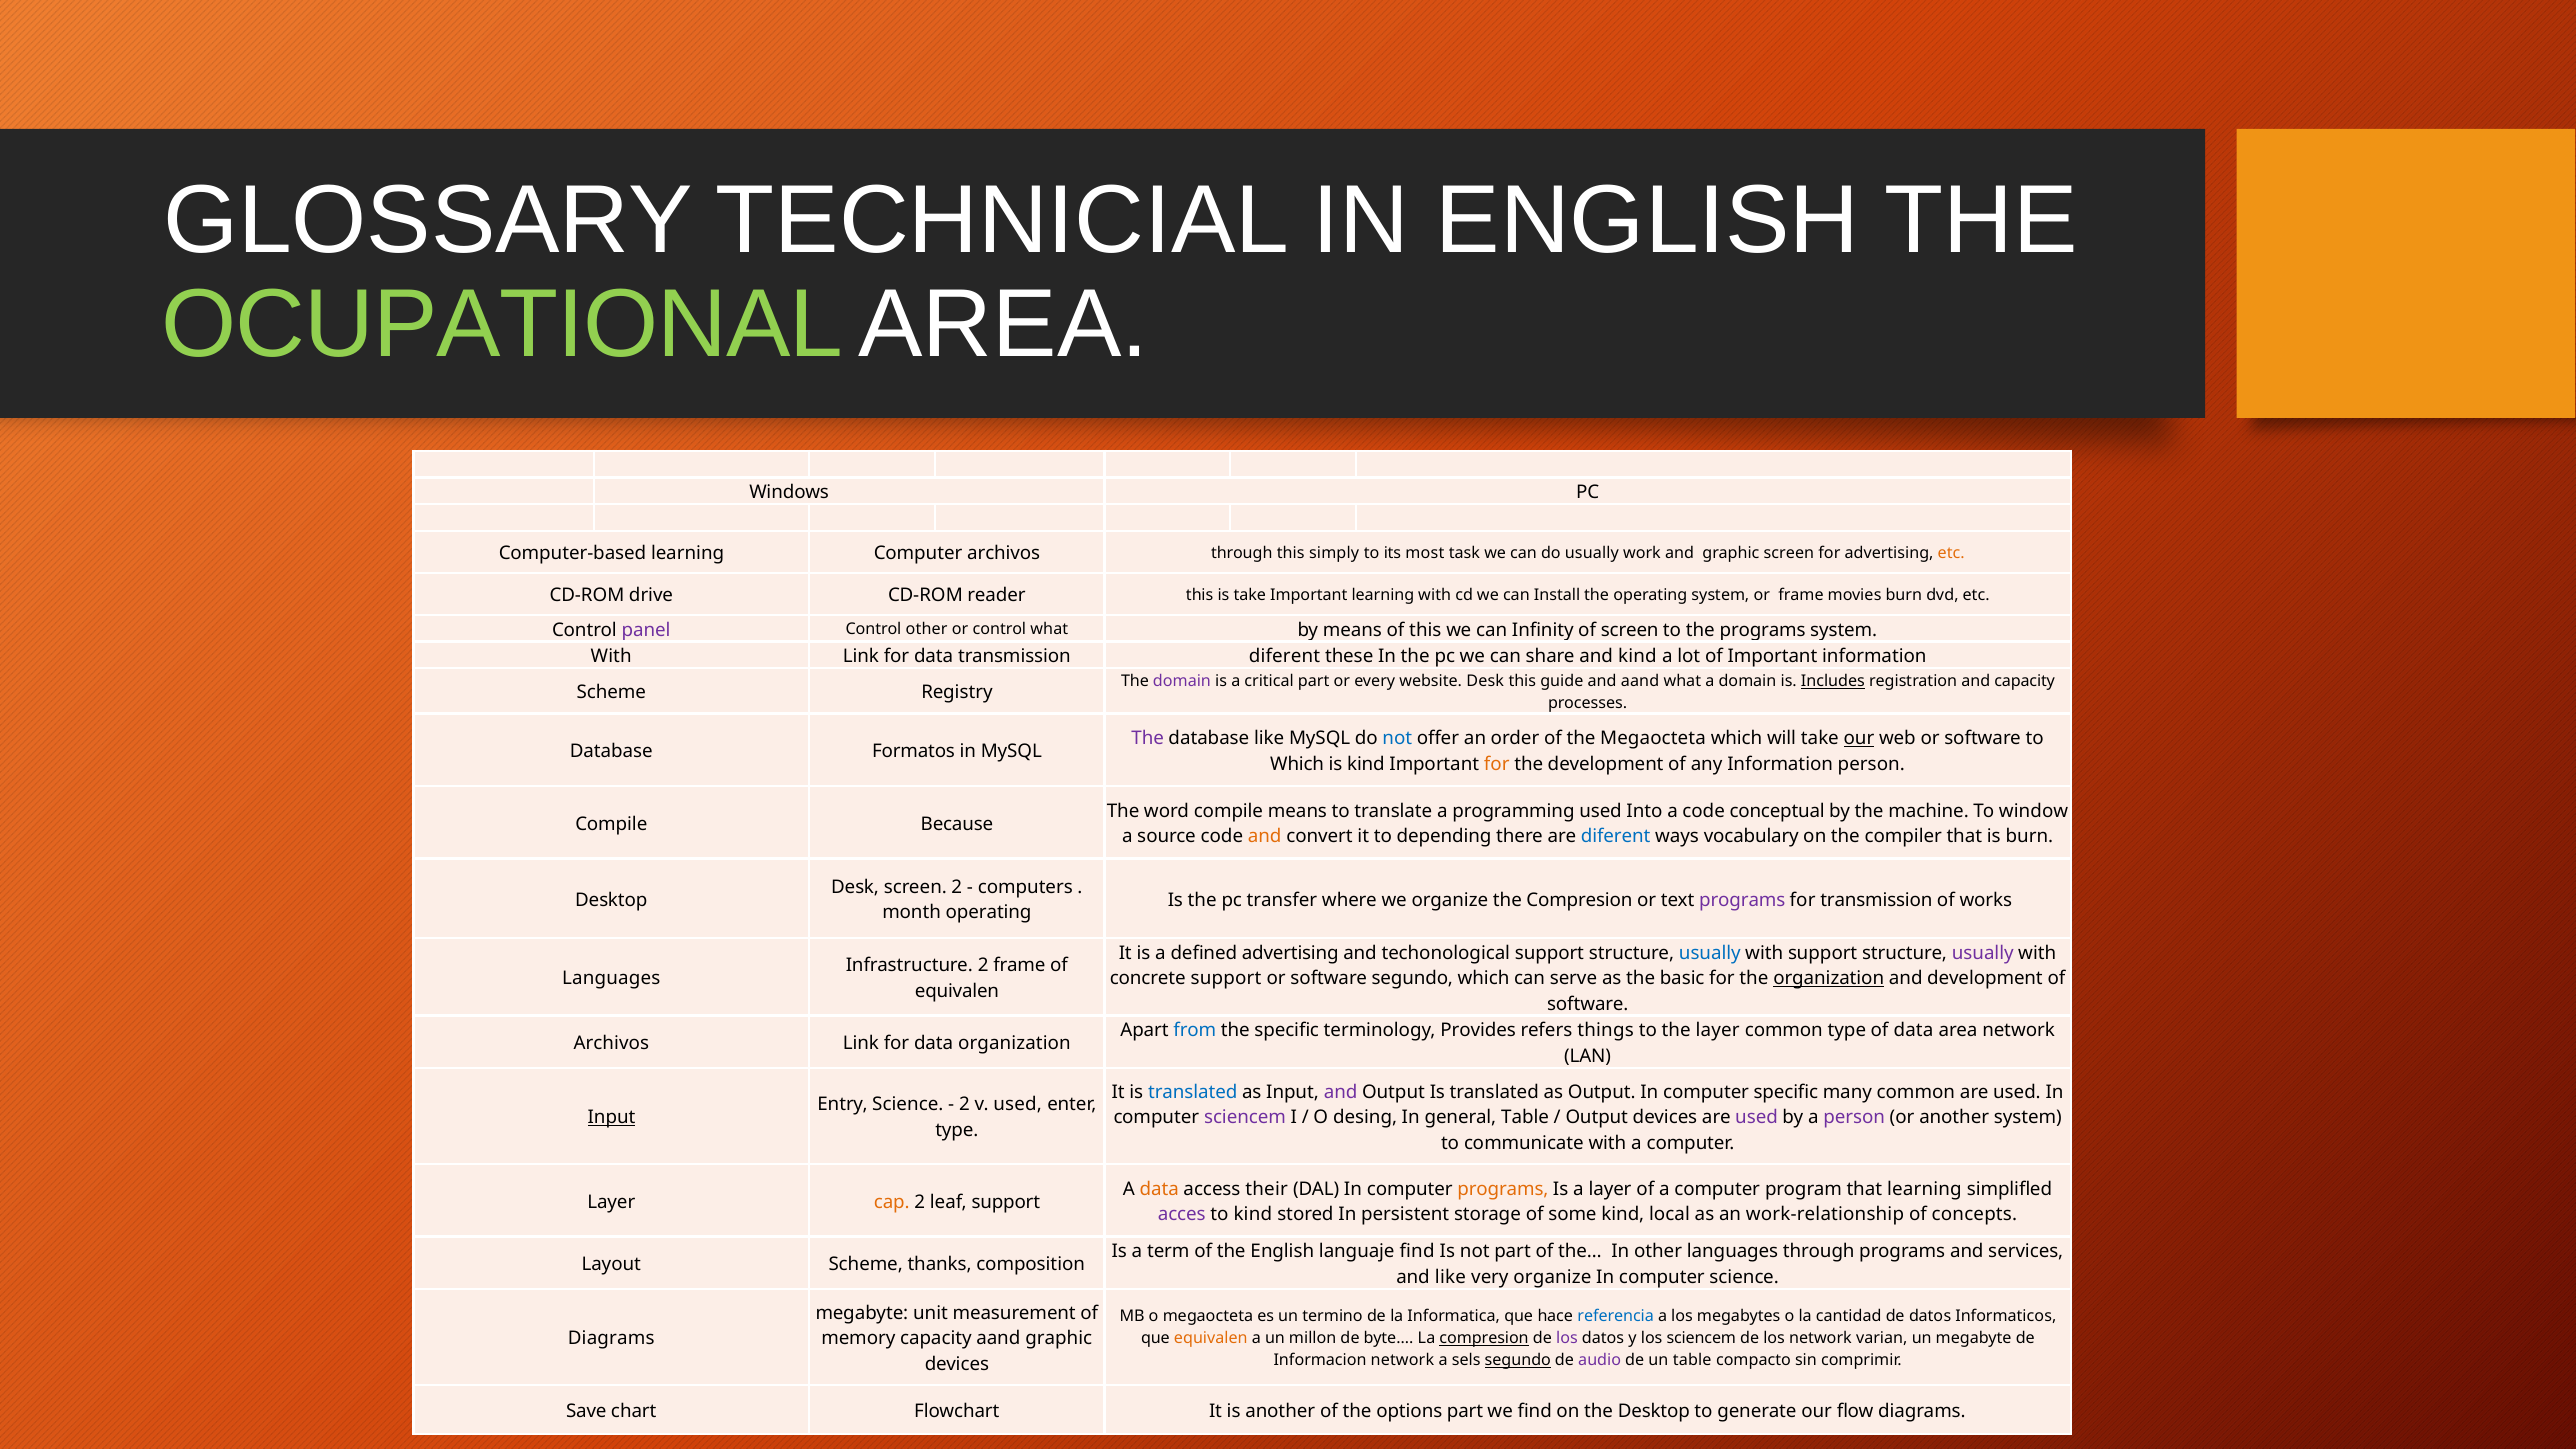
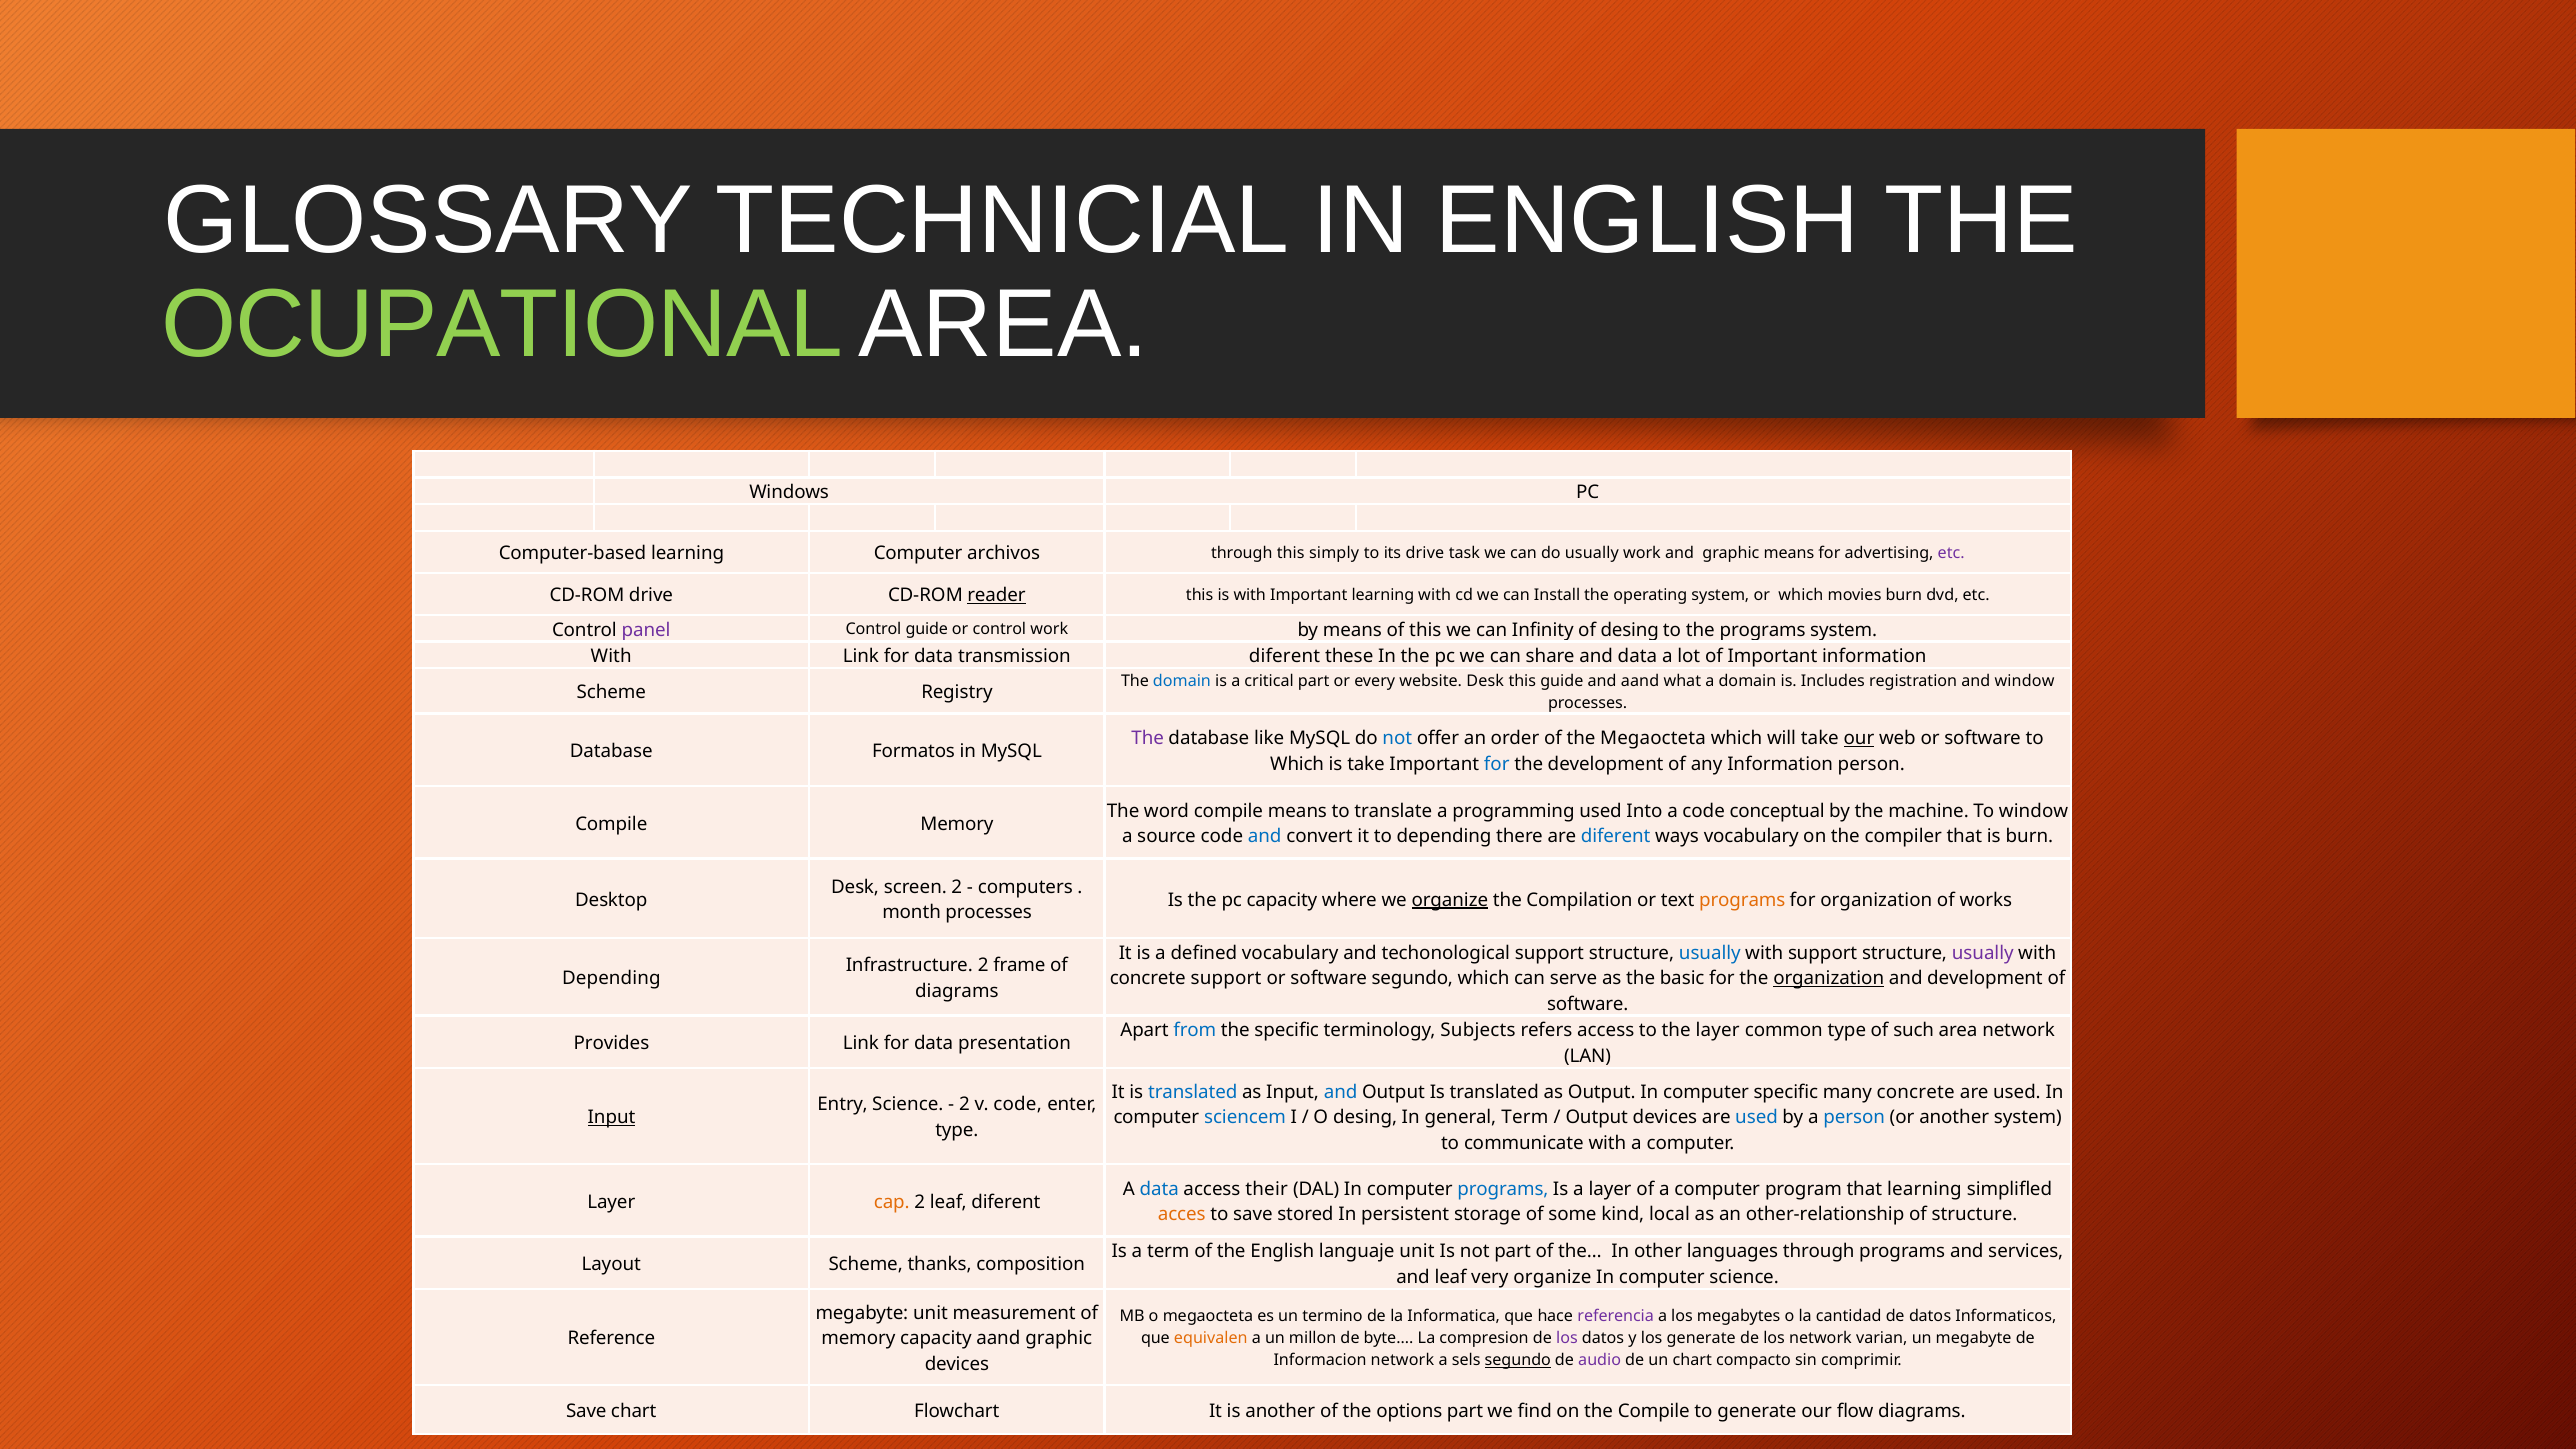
its most: most -> drive (1425, 553)
graphic screen: screen -> means (1789, 553)
etc colour: orange -> purple (1951, 553)
reader underline: none -> present (997, 596)
is take: take -> with (1250, 595)
or frame: frame -> which (1801, 595)
Control other: other -> guide (927, 630)
control what: what -> work (1049, 630)
of screen: screen -> desing (1630, 630)
and kind: kind -> data (1637, 657)
domain colour: purple -> blue (1182, 681)
Includes underline: present -> none (1833, 681)
and capacity: capacity -> window (2024, 681)
is kind: kind -> take (1366, 764)
for colour: orange -> blue (1497, 764)
Compile Because: Because -> Memory (957, 824)
and colour: orange -> blue (1265, 837)
pc transfer: transfer -> capacity (1282, 900)
organize underline: none -> present (1450, 900)
the Compresion: Compresion -> Compilation (1579, 900)
programs colour: purple -> orange (1742, 900)
for transmission: transmission -> organization (1876, 900)
month operating: operating -> processes (989, 913)
defined advertising: advertising -> vocabulary (1290, 953)
Languages: Languages -> Depending (611, 978)
equivalen: equivalen -> diagrams (957, 991)
Provides: Provides -> Subjects (1478, 1031)
refers things: things -> access (1606, 1031)
of data: data -> such (1914, 1031)
Archivos: Archivos -> Provides (611, 1043)
data organization: organization -> presentation (1015, 1043)
and colour: purple -> blue (1341, 1092)
many common: common -> concrete (1916, 1092)
v used: used -> code (1018, 1105)
sciencem colour: purple -> blue (1245, 1117)
general Table: Table -> Term (1525, 1117)
used colour: purple -> blue (1757, 1117)
person colour: purple -> blue (1854, 1117)
data colour: orange -> blue (1159, 1189)
programs colour: orange -> blue (1503, 1189)
leaf support: support -> diferent (1006, 1202)
acces colour: purple -> orange (1182, 1215)
to kind: kind -> save (1253, 1215)
work-relationship: work-relationship -> other-relationship (1825, 1215)
of concepts: concepts -> structure (1975, 1215)
languaje find: find -> unit (1417, 1252)
and like: like -> leaf (1451, 1277)
referencia colour: blue -> purple (1616, 1316)
Diagrams: Diagrams -> Reference (611, 1339)
compresion underline: present -> none (1484, 1338)
los sciencem: sciencem -> generate (1701, 1338)
un table: table -> chart (1692, 1360)
the Desktop: Desktop -> Compile (1654, 1411)
